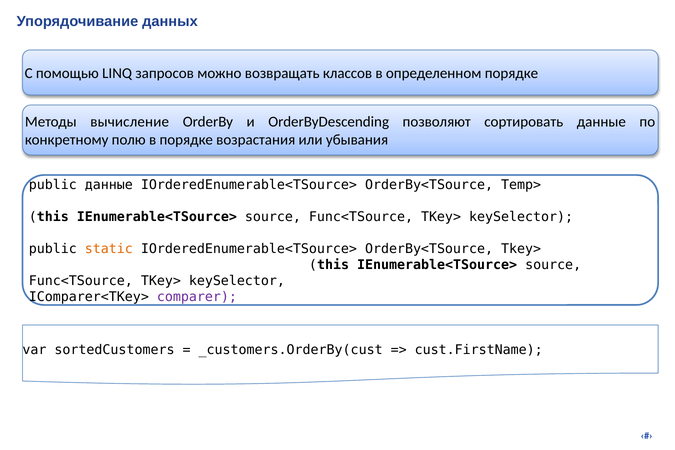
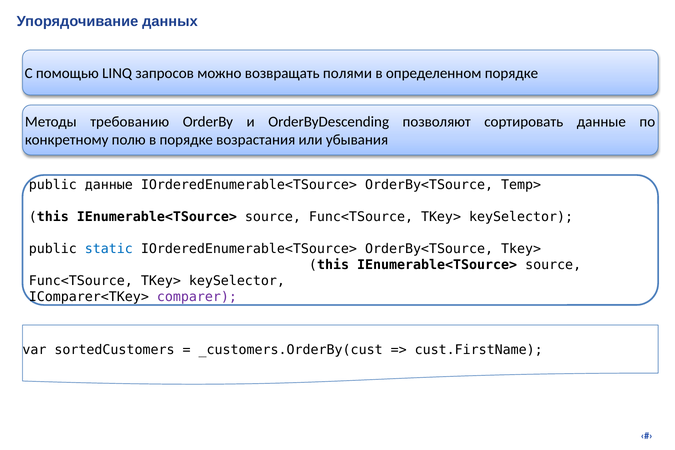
классов: классов -> полями (347, 74)
вычисление: вычисление -> требованию (130, 122)
static colour: orange -> blue (109, 249)
